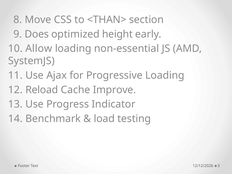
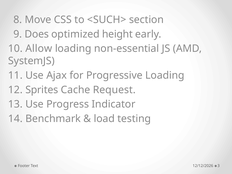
<THAN>: <THAN> -> <SUCH> (107, 20)
Reload: Reload -> Sprites (42, 90)
Improve: Improve -> Request (114, 90)
